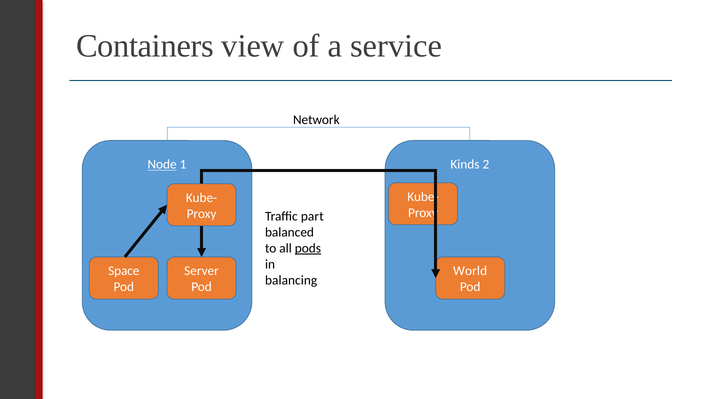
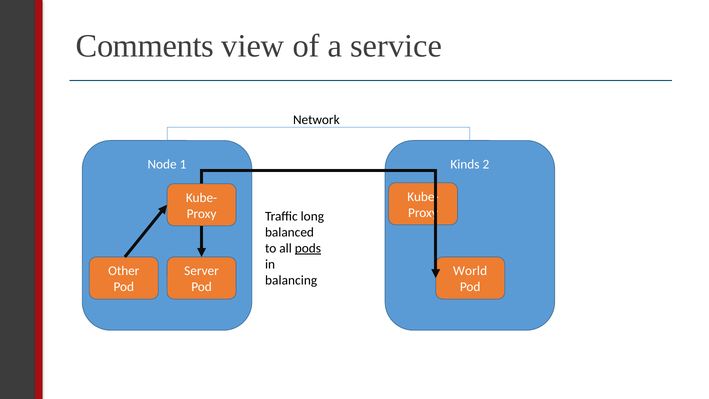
Containers: Containers -> Comments (145, 46)
Node underline: present -> none (162, 164)
part: part -> long (312, 216)
Space: Space -> Other (124, 271)
